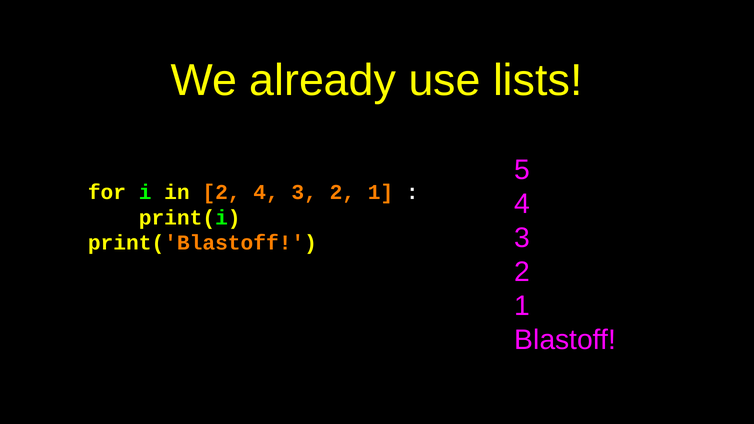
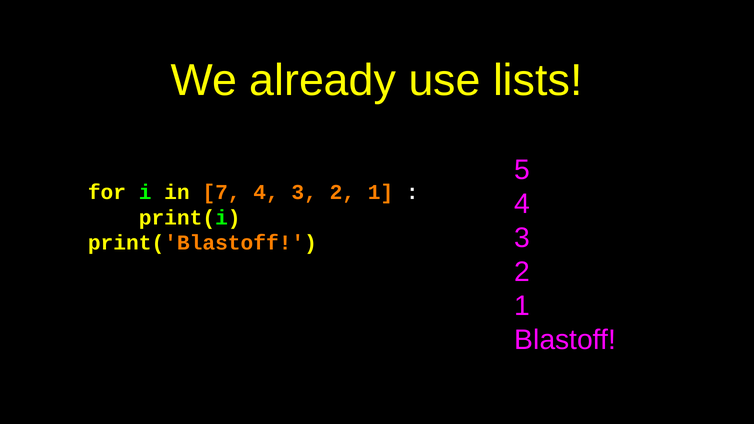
in 2: 2 -> 7 (221, 192)
